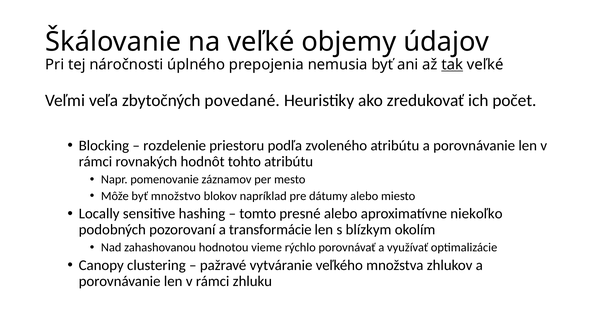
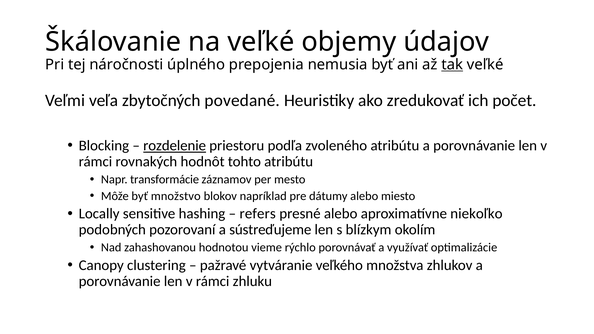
rozdelenie underline: none -> present (175, 146)
pomenovanie: pomenovanie -> transformácie (165, 180)
tomto: tomto -> refers (258, 214)
transformácie: transformácie -> sústreďujeme (270, 230)
